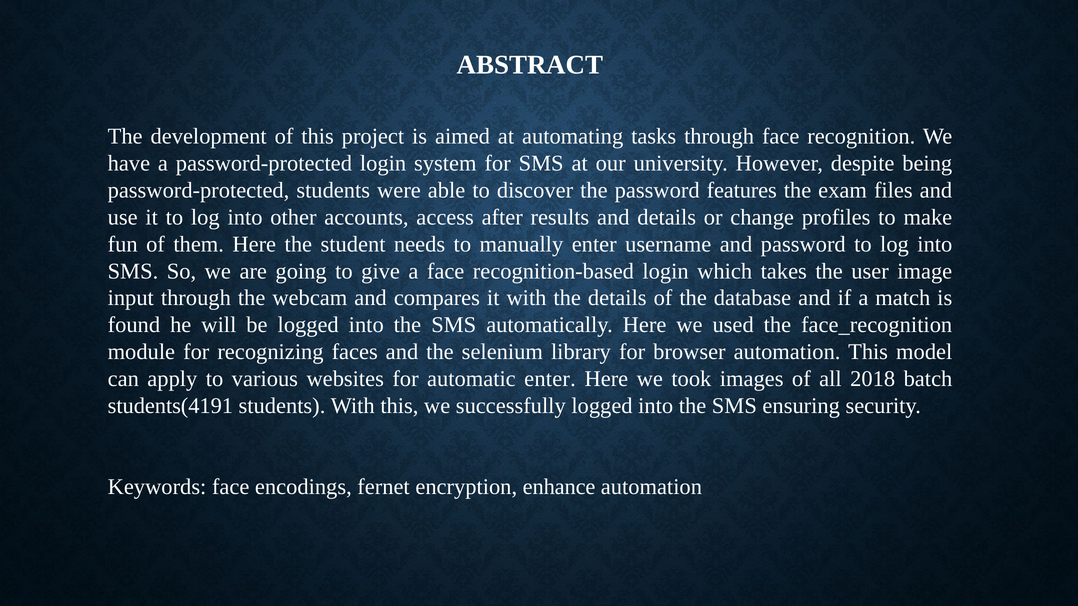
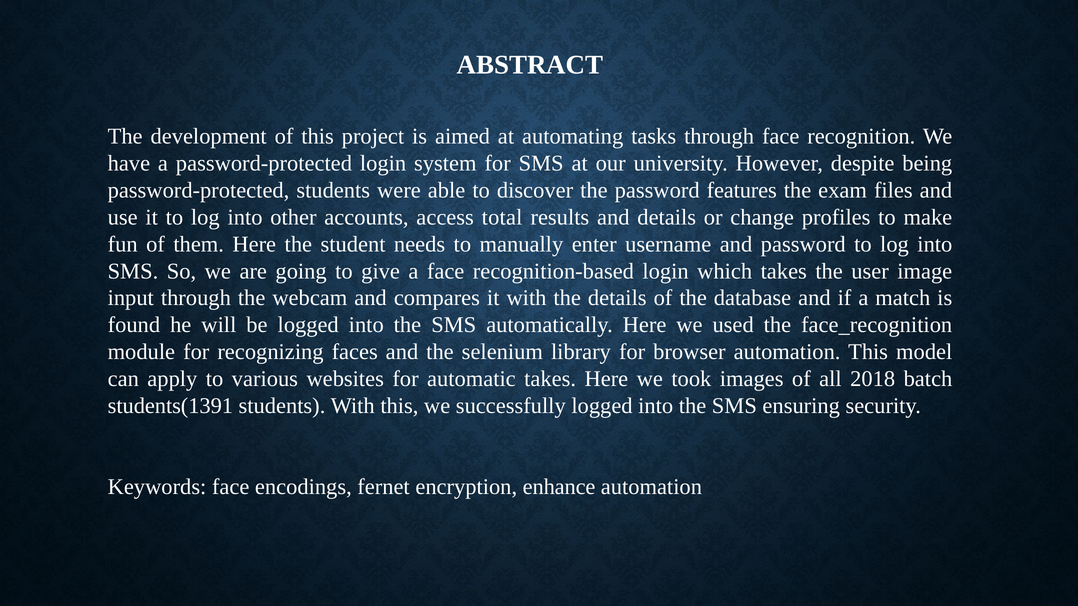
after: after -> total (502, 217)
automatic enter: enter -> takes (550, 379)
students(4191: students(4191 -> students(1391 (170, 406)
